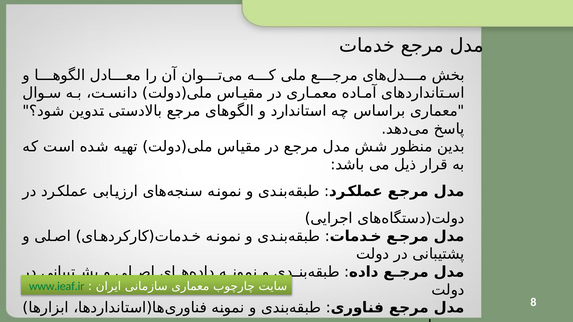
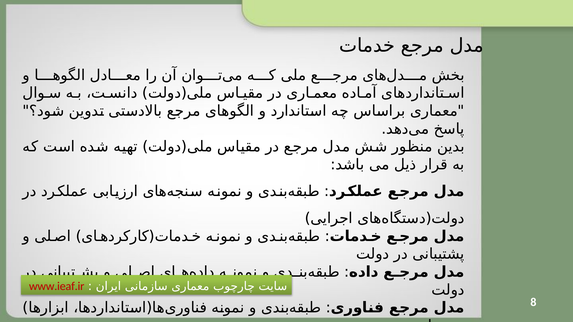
www.ieaf.ir colour: green -> red (57, 287)
